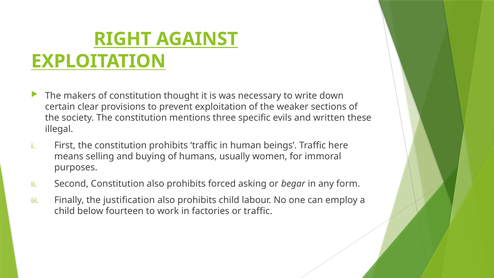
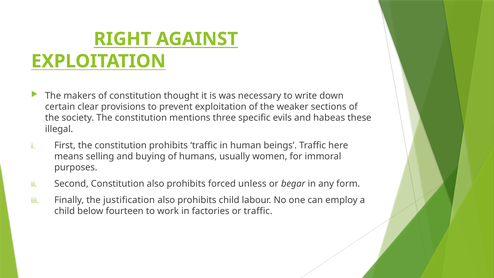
written: written -> habeas (329, 118)
asking: asking -> unless (252, 184)
